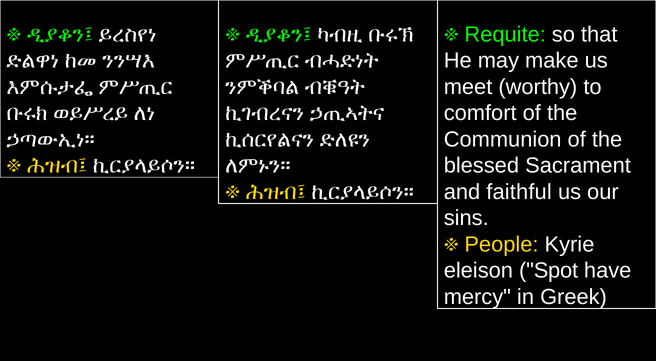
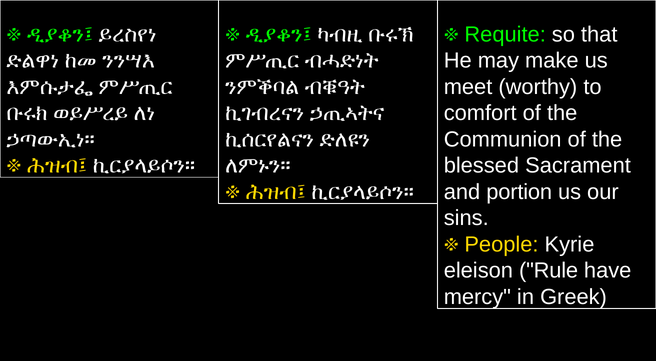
faithful: faithful -> portion (519, 192)
Spot: Spot -> Rule (549, 270)
